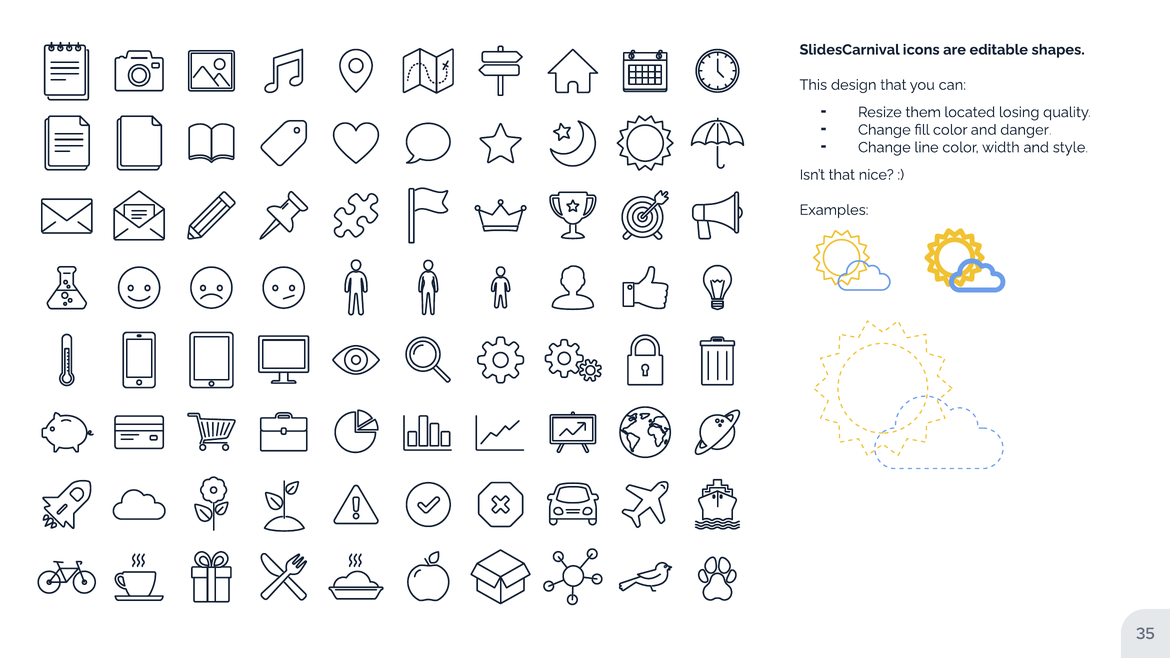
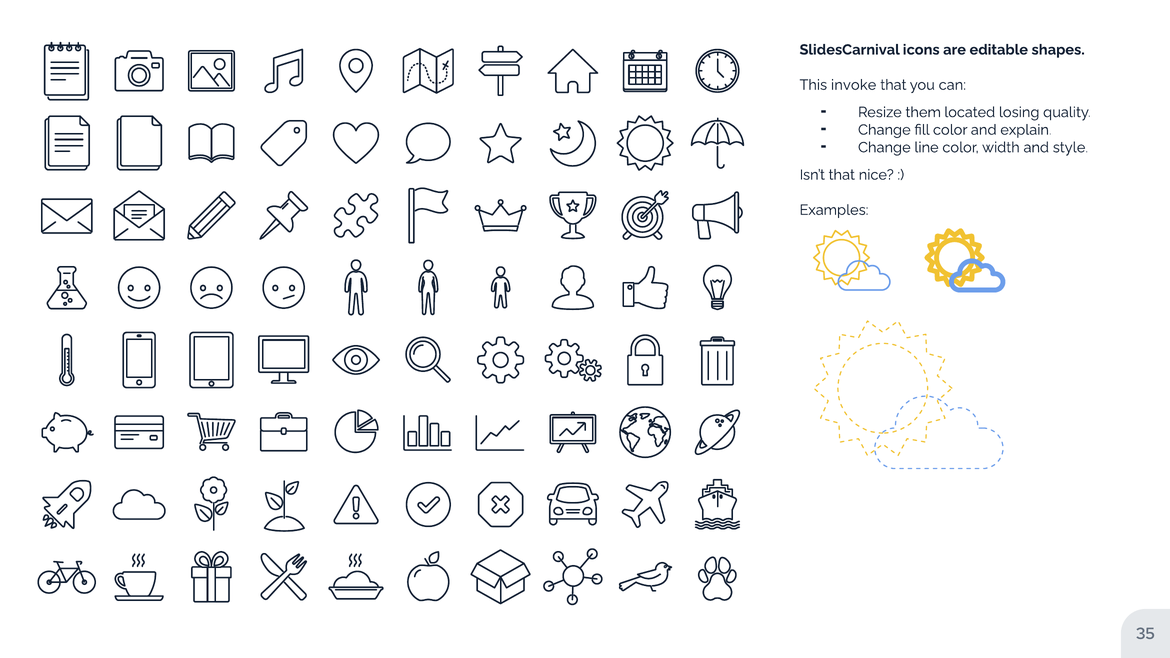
design: design -> invoke (854, 85)
danger: danger -> explain (1026, 130)
